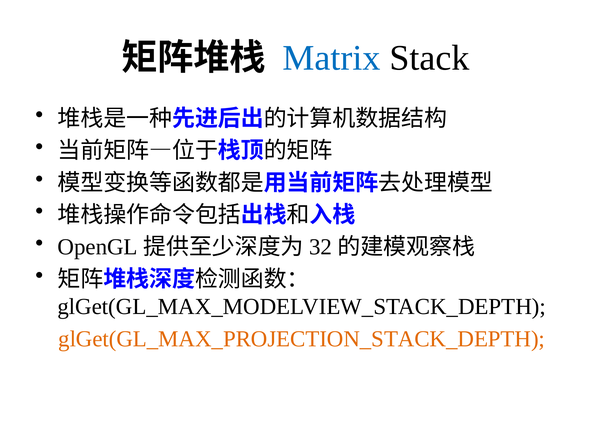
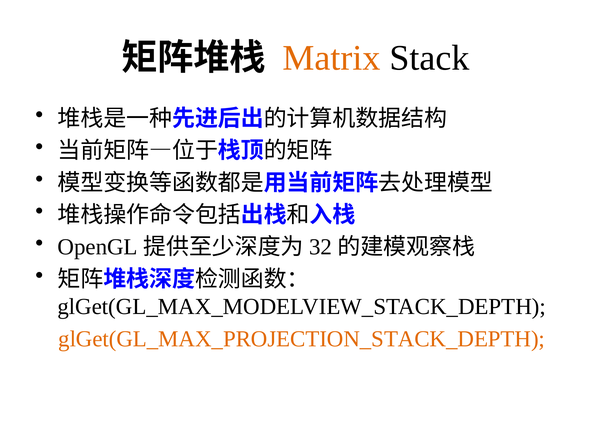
Matrix colour: blue -> orange (332, 58)
